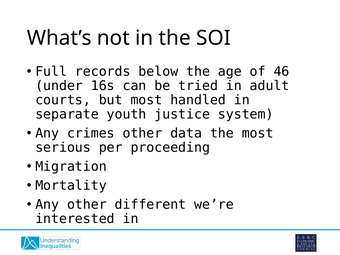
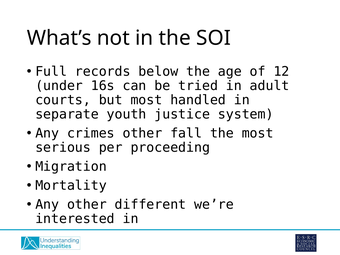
46: 46 -> 12 (281, 72)
data: data -> fall (186, 133)
